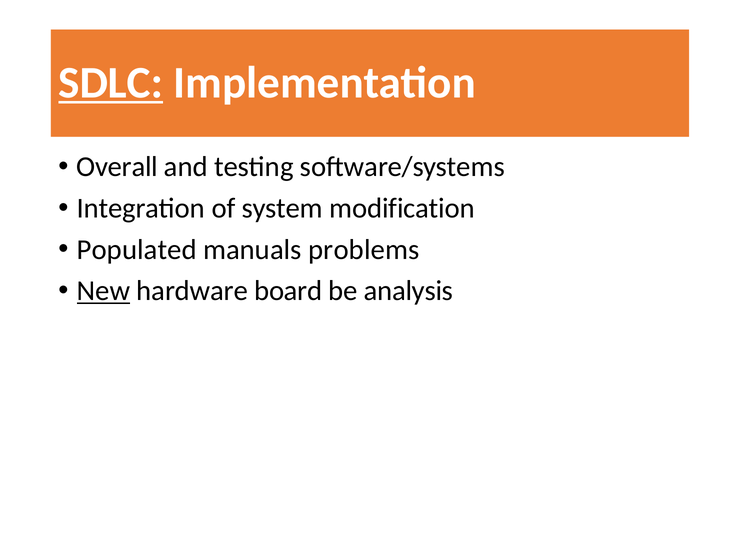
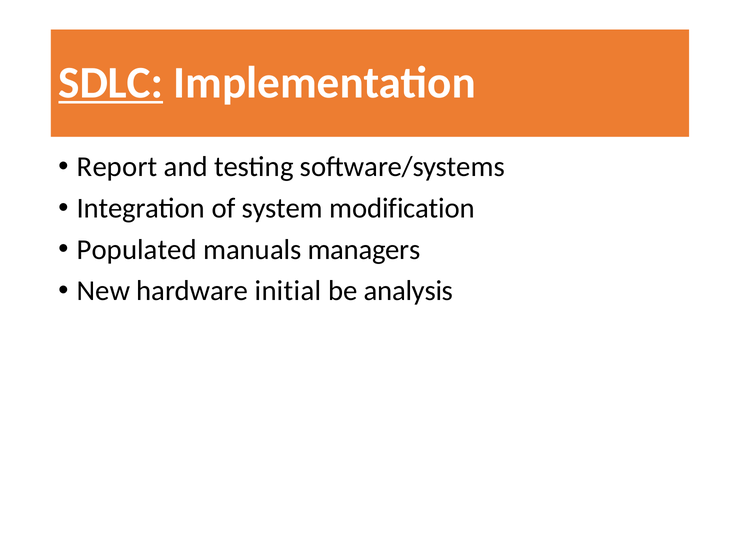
Overall: Overall -> Report (117, 167)
problems: problems -> managers (364, 250)
New underline: present -> none (103, 291)
board: board -> initial (288, 291)
